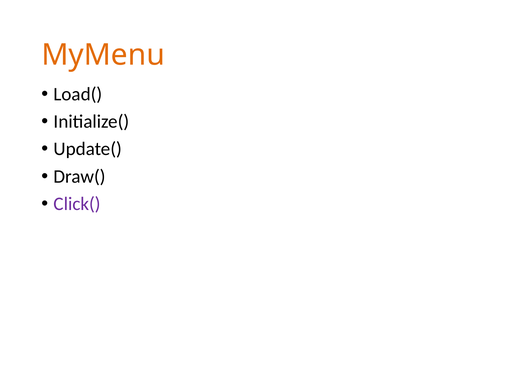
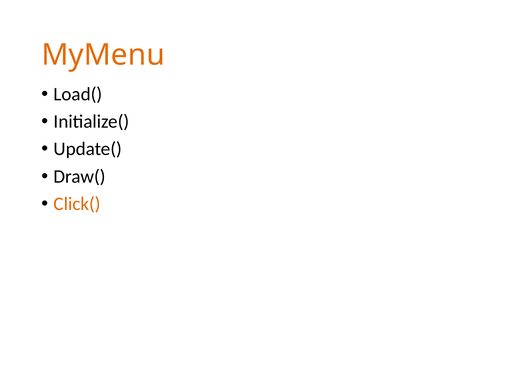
Click( colour: purple -> orange (77, 204)
